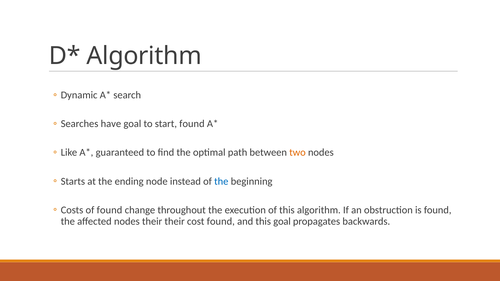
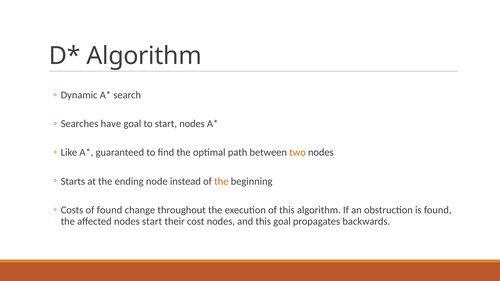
start found: found -> nodes (192, 124)
the colour: blue -> orange (221, 181)
nodes their: their -> start (152, 221)
cost found: found -> nodes (221, 221)
